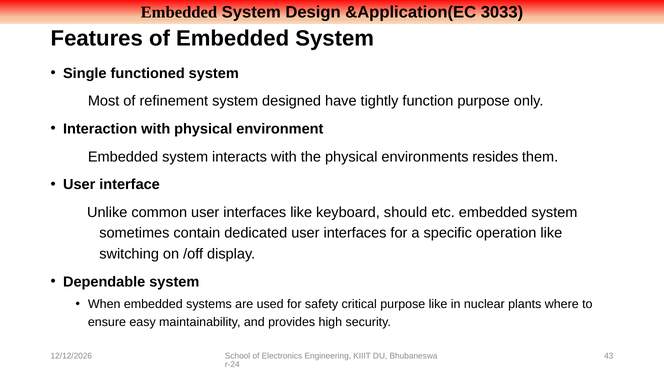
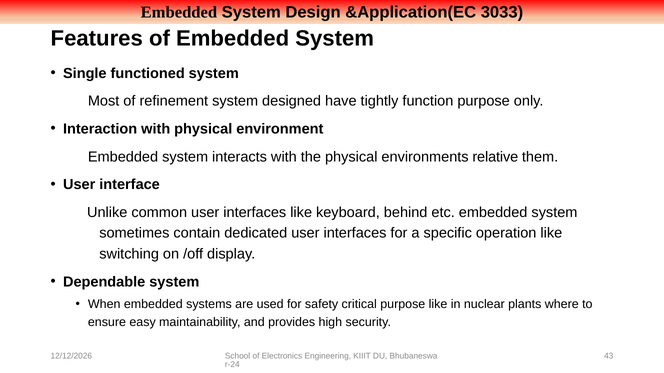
resides: resides -> relative (495, 157)
should: should -> behind (406, 213)
